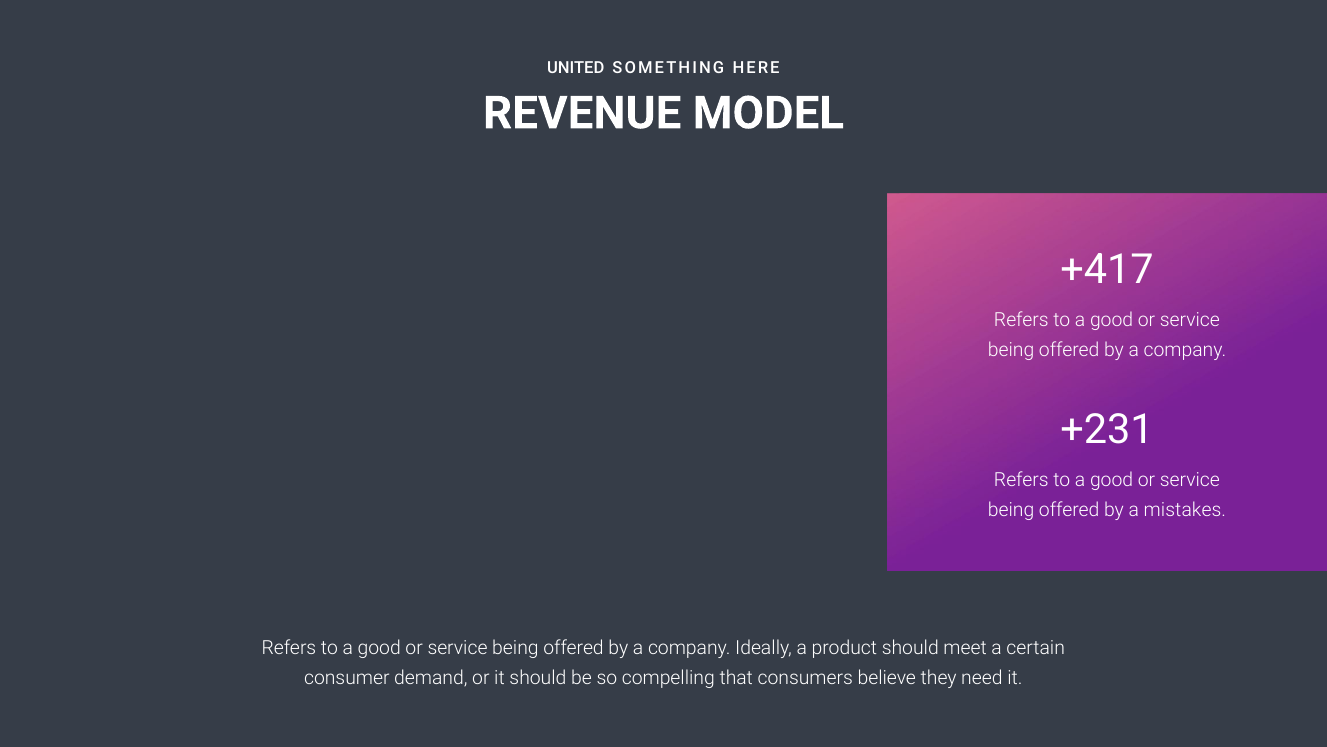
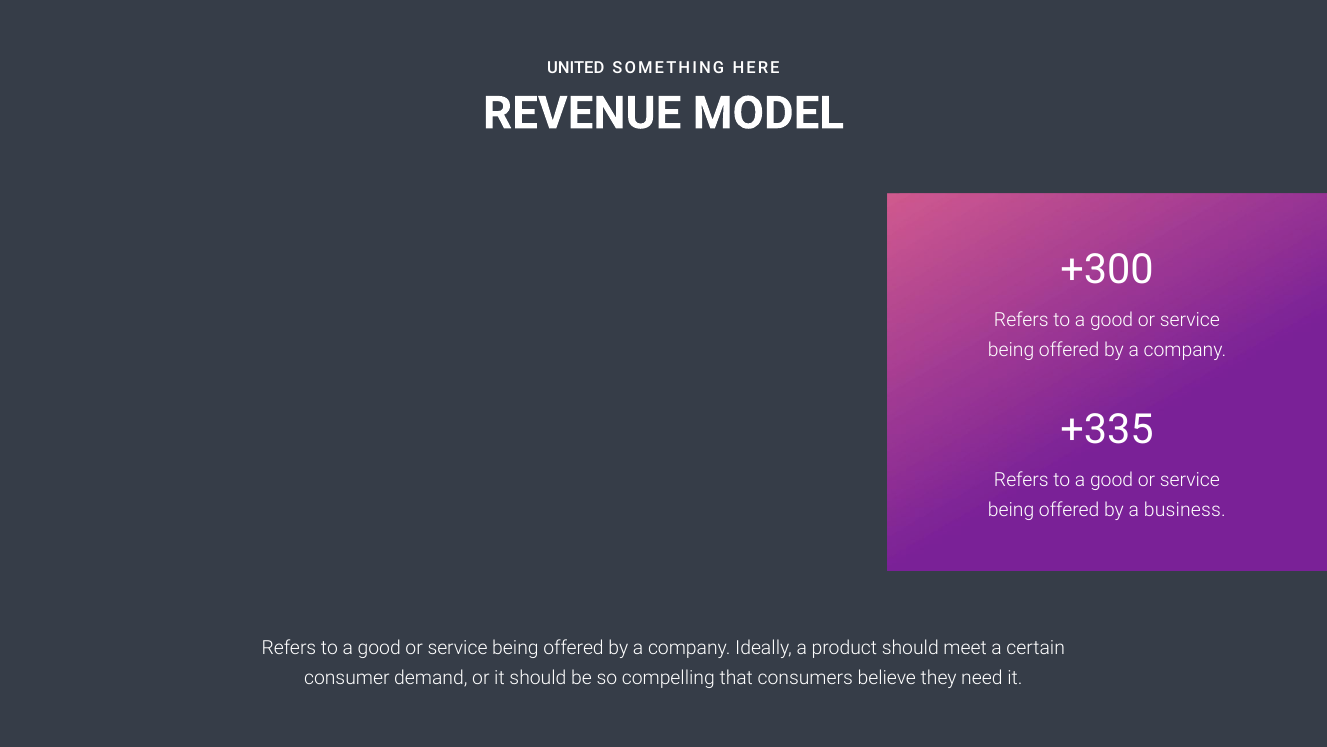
+417: +417 -> +300 (1107, 270)
+231: +231 -> +335 (1107, 429)
mistakes: mistakes -> business (1185, 509)
